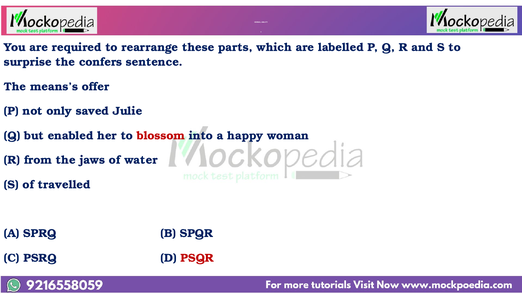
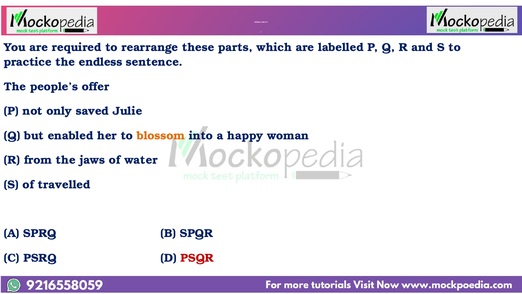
surprise: surprise -> practice (28, 62)
confers: confers -> endless (101, 62)
means’s: means’s -> people’s (54, 87)
blossom colour: red -> orange (161, 135)
